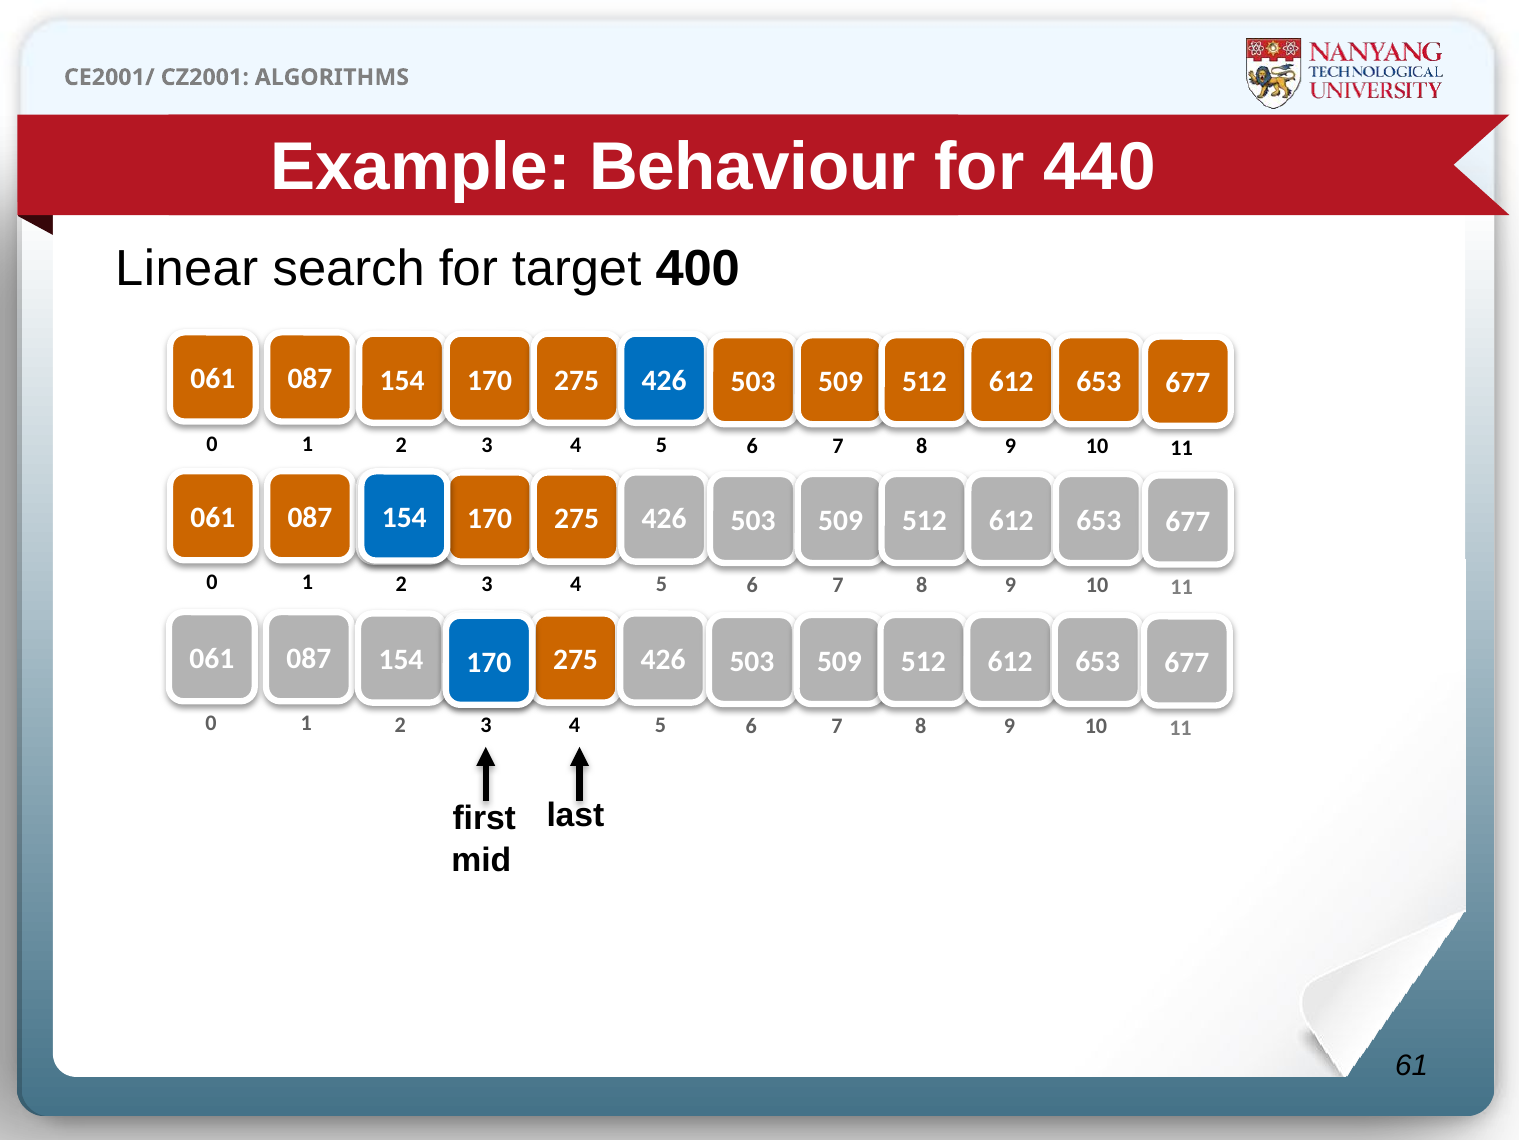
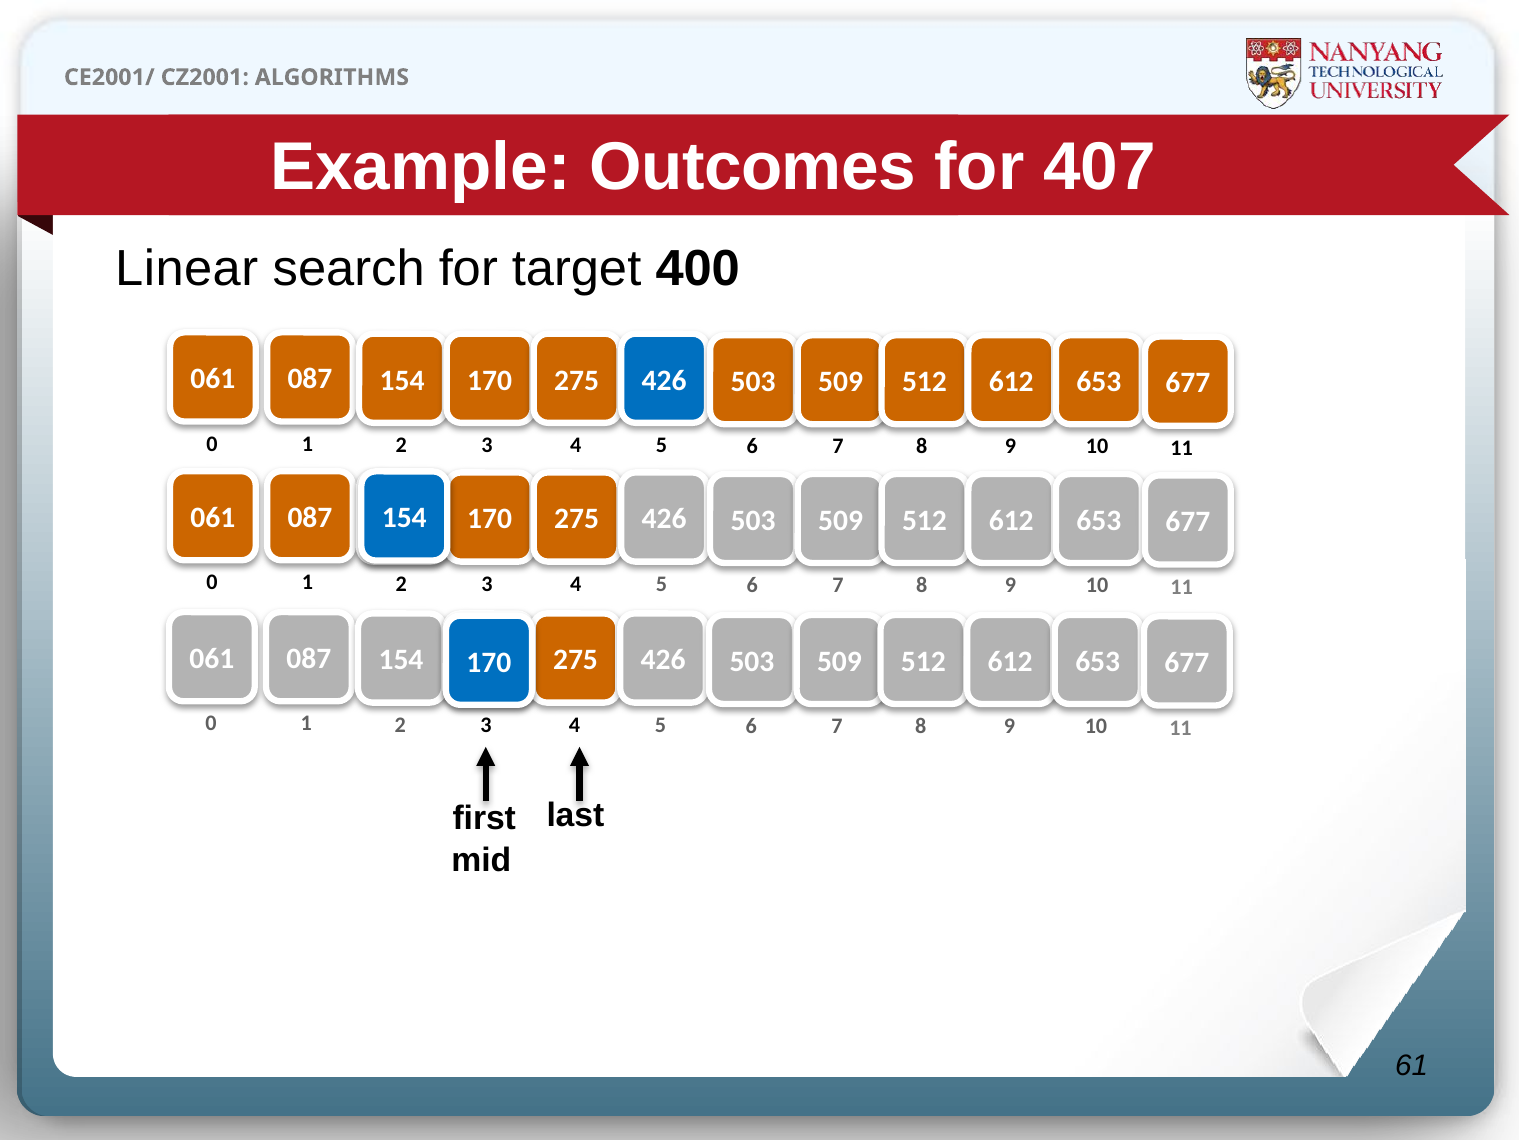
Behaviour: Behaviour -> Outcomes (753, 167)
440: 440 -> 407 (1099, 167)
